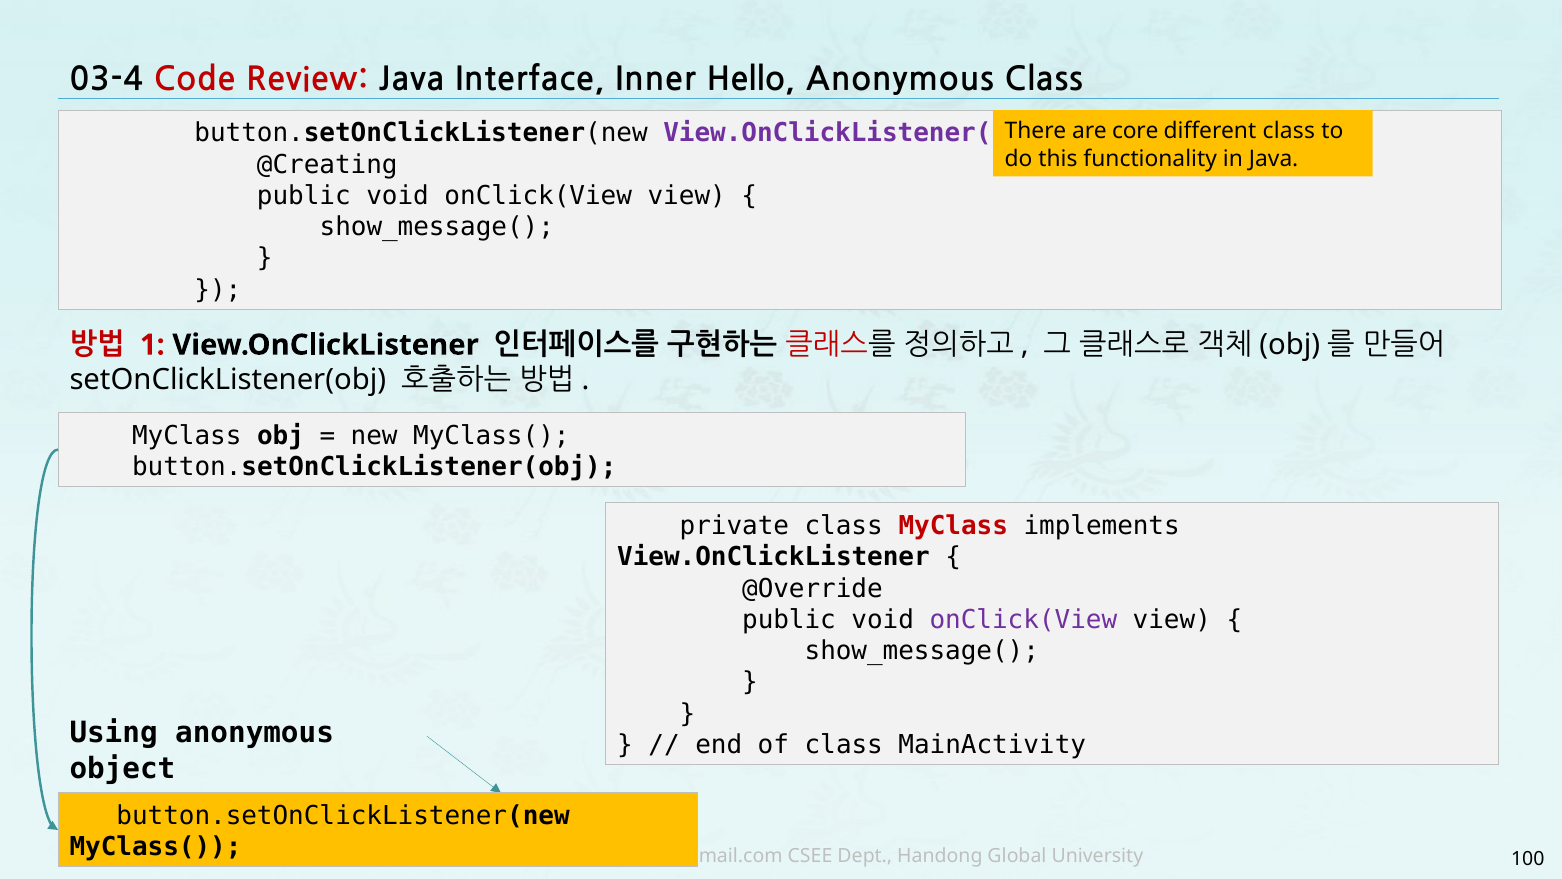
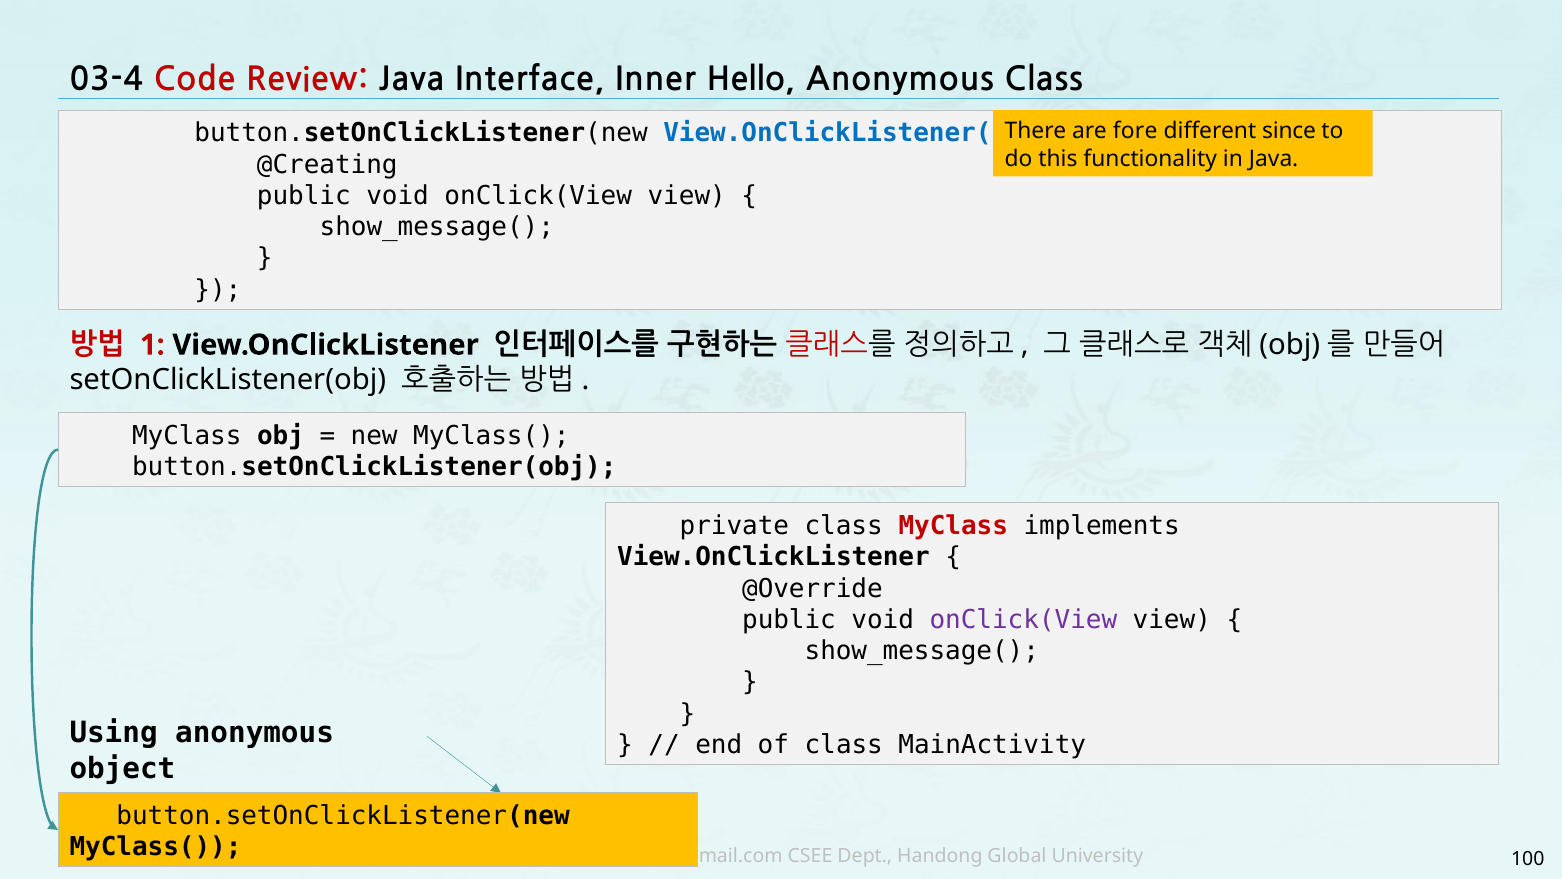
View.OnClickListener( colour: purple -> blue (835, 133)
core: core -> fore (1135, 131)
different class: class -> since (1289, 131)
